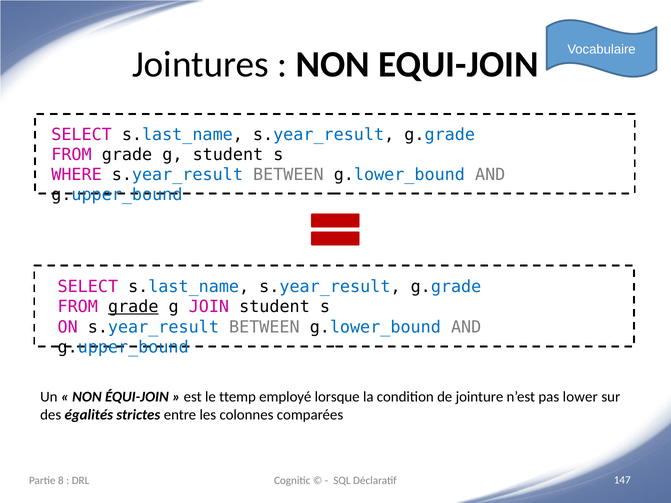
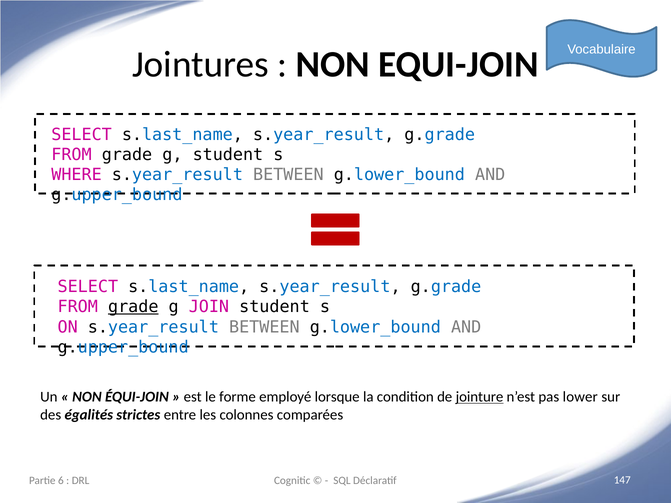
ttemp: ttemp -> forme (238, 397)
jointure underline: none -> present (479, 397)
8: 8 -> 6 (61, 481)
